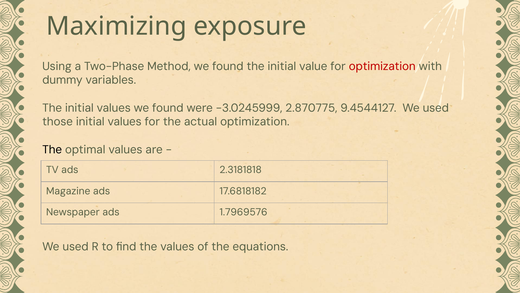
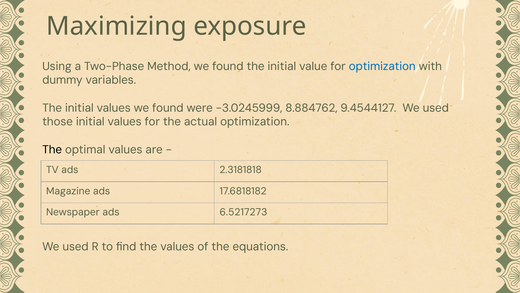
optimization colour: red -> blue (382, 66)
2.870775: 2.870775 -> 8.884762 (311, 108)
1.7969576: 1.7969576 -> 6.5217273 (243, 212)
